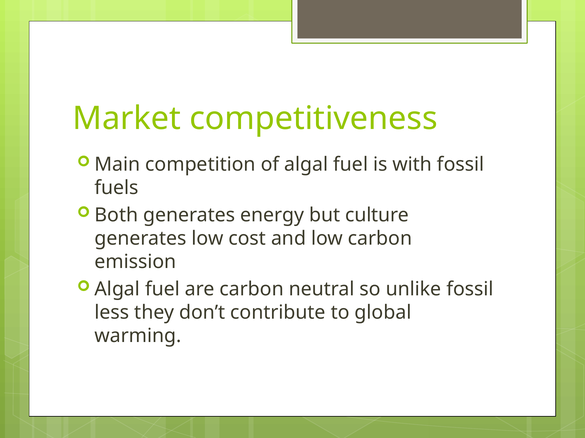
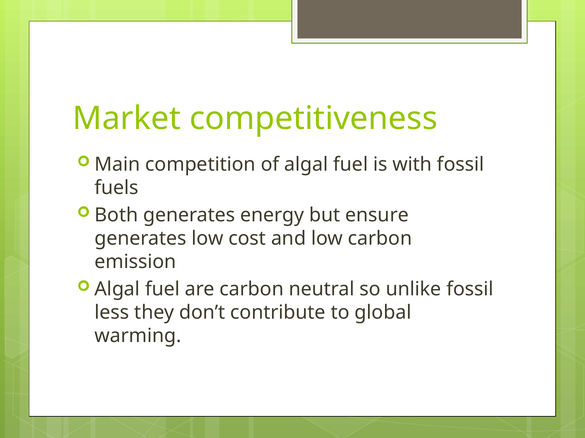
culture: culture -> ensure (377, 215)
